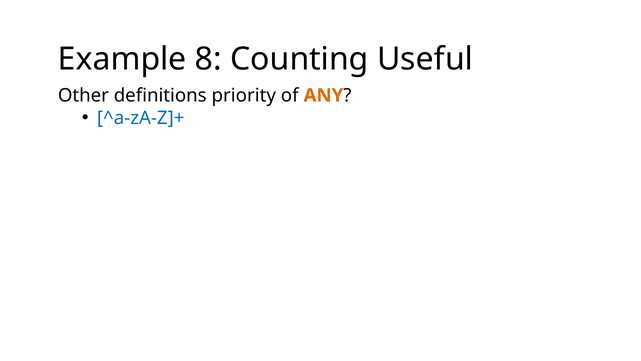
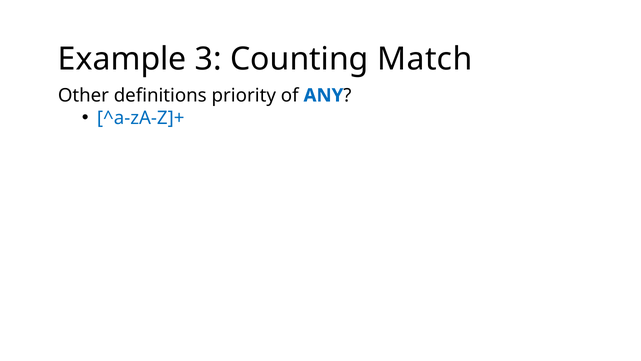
8: 8 -> 3 (208, 59)
Useful: Useful -> Match (425, 59)
ANY colour: orange -> blue (323, 95)
